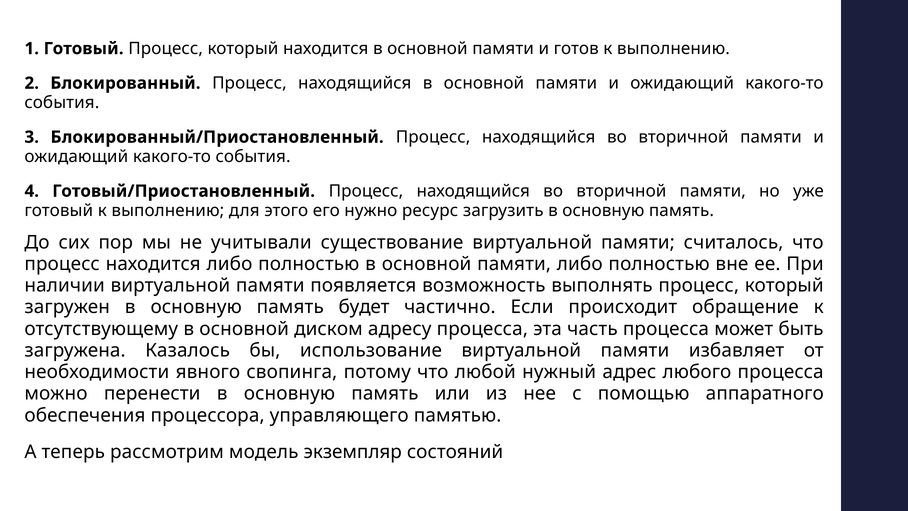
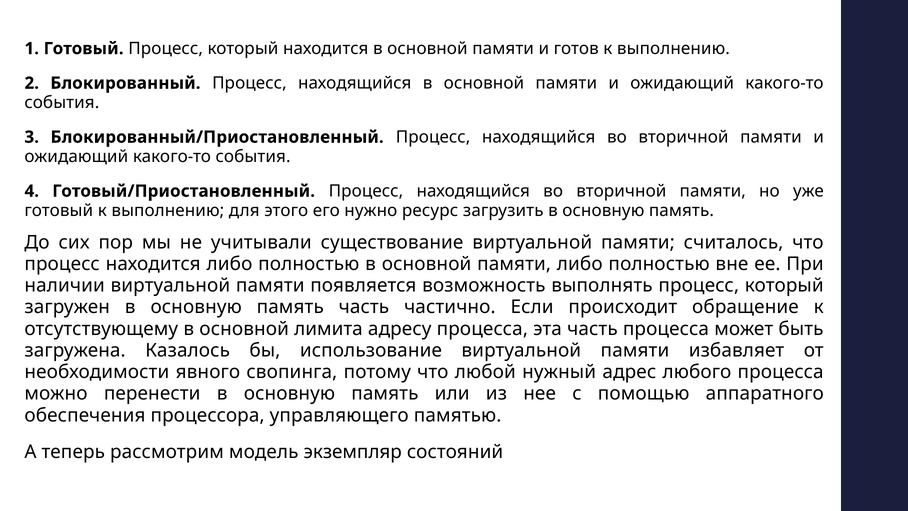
память будет: будет -> часть (364, 307)
диском: диском -> лимита (328, 329)
